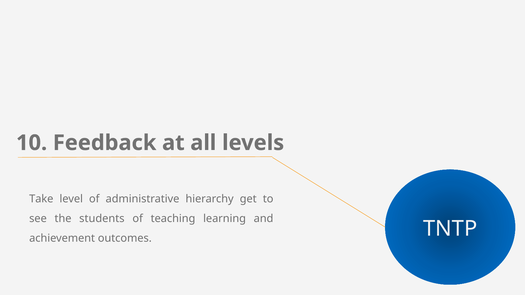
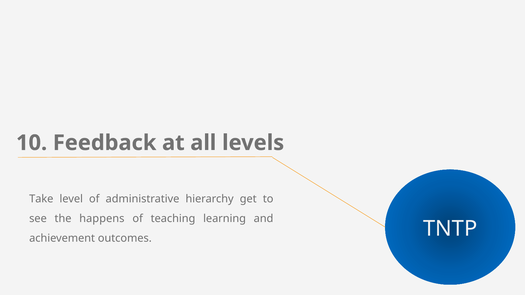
students: students -> happens (102, 219)
